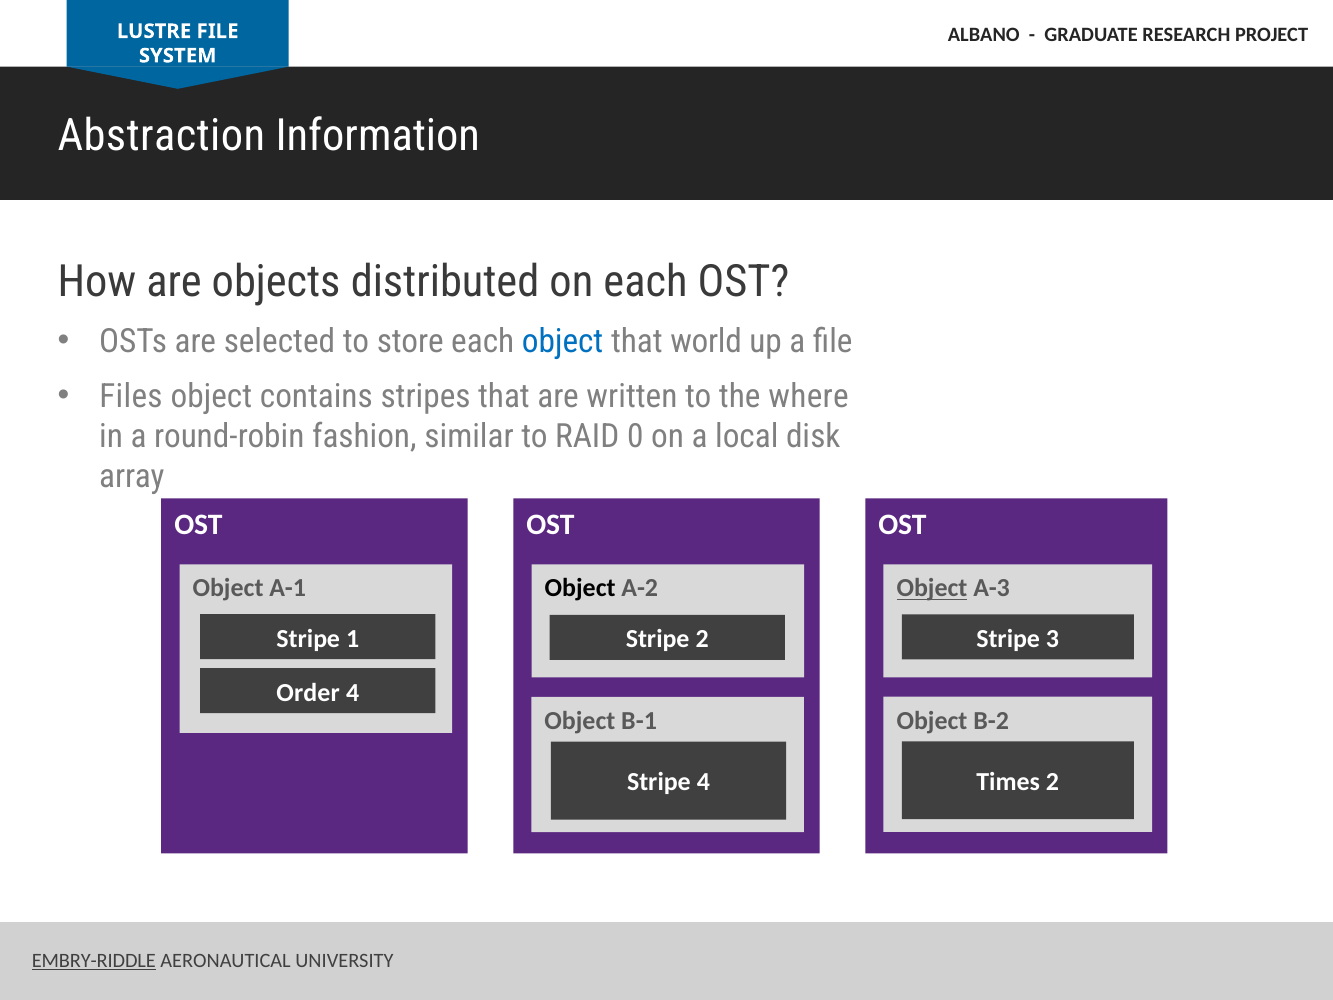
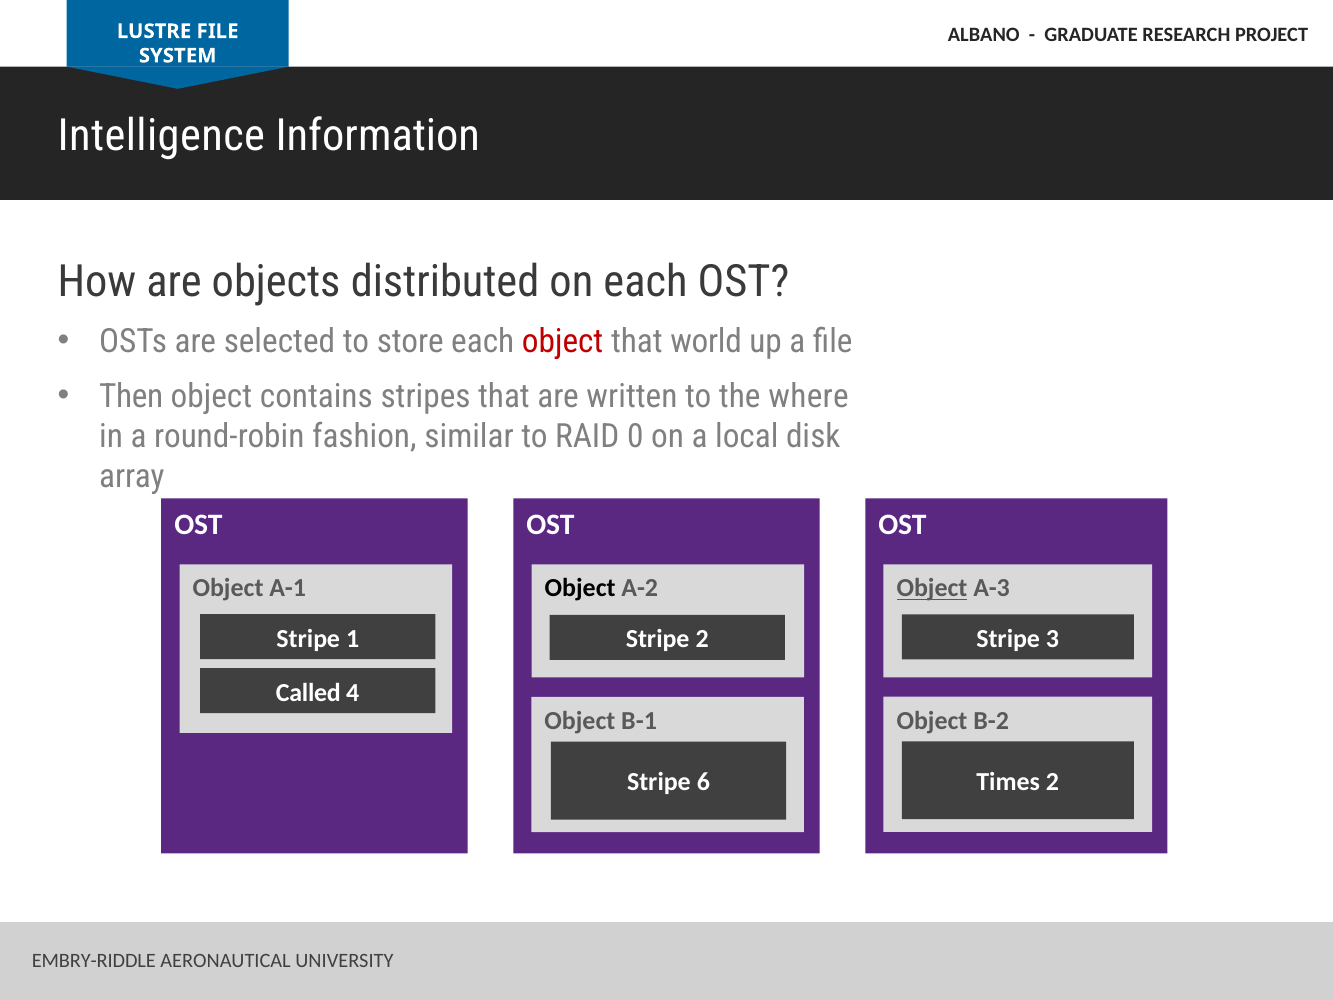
Abstraction: Abstraction -> Intelligence (161, 136)
object colour: blue -> red (563, 342)
Files: Files -> Then (131, 396)
Order: Order -> Called (308, 692)
Stripe 4: 4 -> 6 (703, 782)
EMBRY-RIDDLE underline: present -> none (94, 961)
